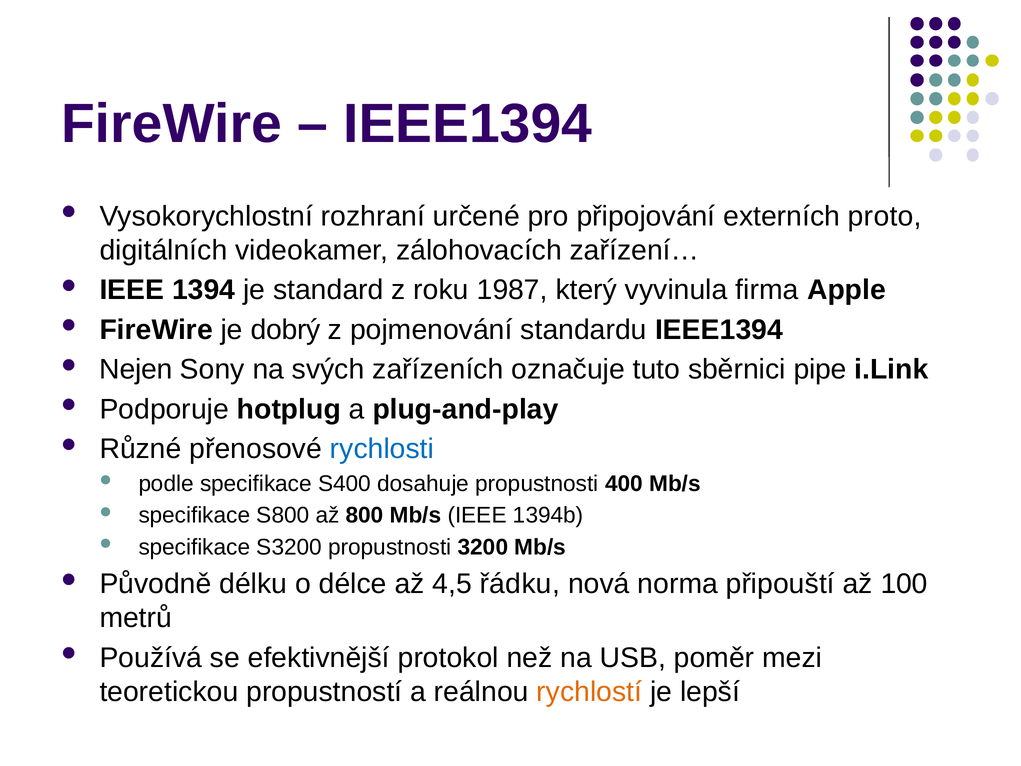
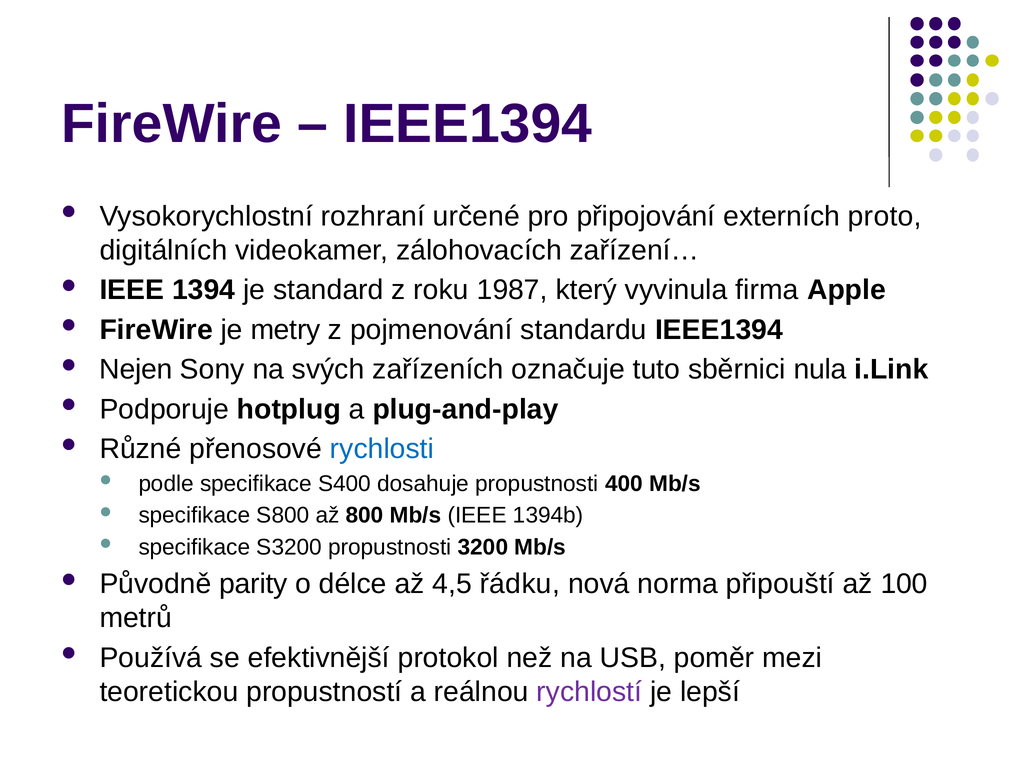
dobrý: dobrý -> metry (286, 330)
pipe: pipe -> nula (820, 369)
délku: délku -> parity (253, 584)
rychlostí colour: orange -> purple (589, 692)
